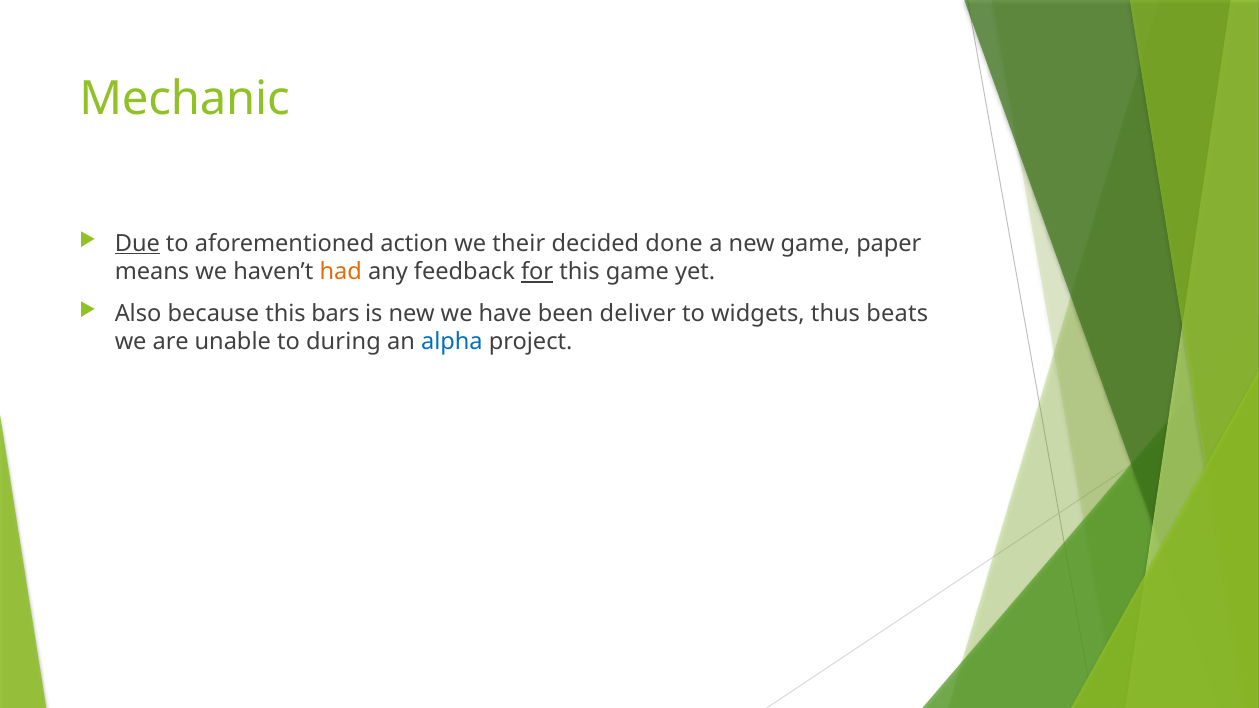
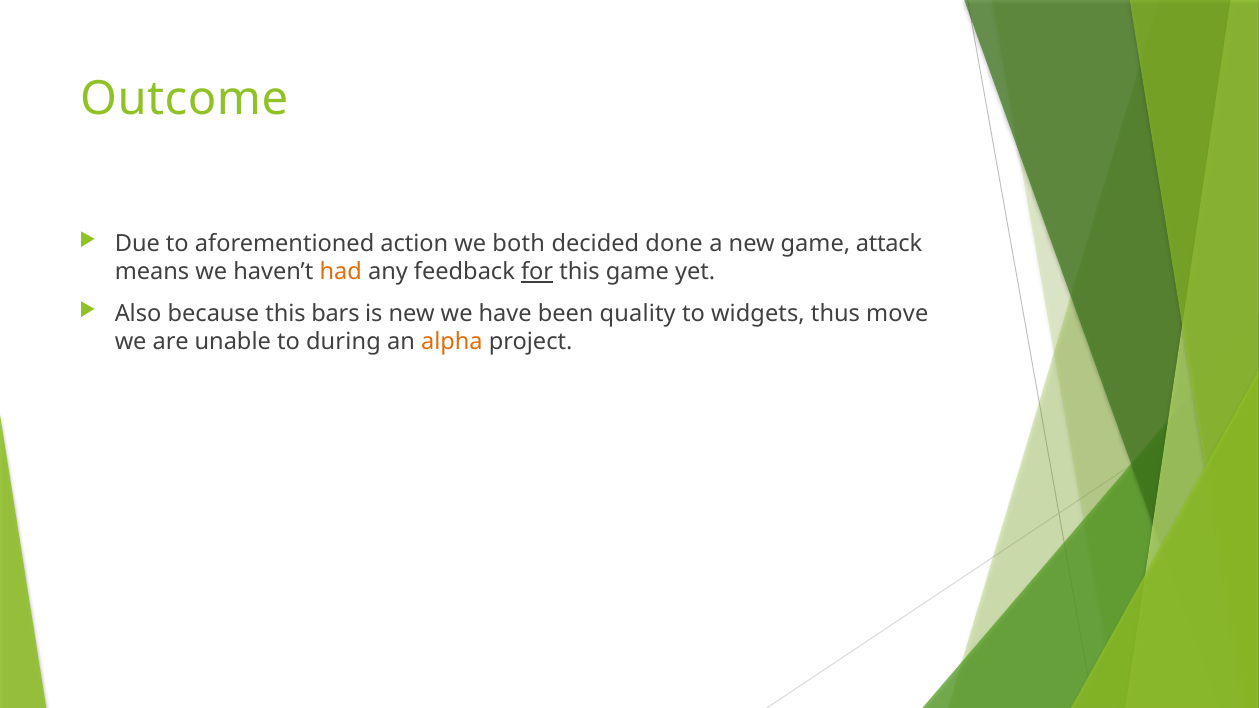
Mechanic: Mechanic -> Outcome (184, 99)
Due underline: present -> none (137, 244)
their: their -> both (519, 244)
paper: paper -> attack (889, 244)
deliver: deliver -> quality (638, 313)
beats: beats -> move (897, 313)
alpha colour: blue -> orange (452, 342)
